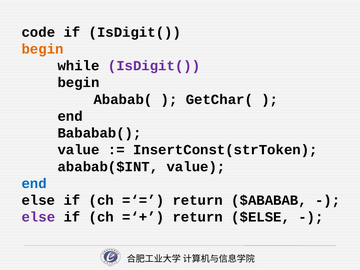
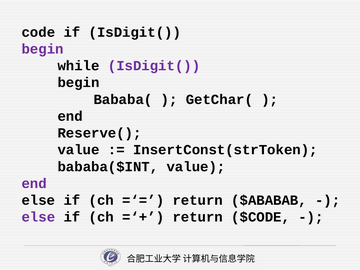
begin colour: orange -> purple (43, 49)
Ababab(: Ababab( -> Bababa( (123, 99)
Bababab(: Bababab( -> Reserve( (100, 133)
ababab($INT: ababab($INT -> bababa($INT (108, 167)
end colour: blue -> purple (34, 183)
$ELSE: $ELSE -> $CODE (261, 217)
